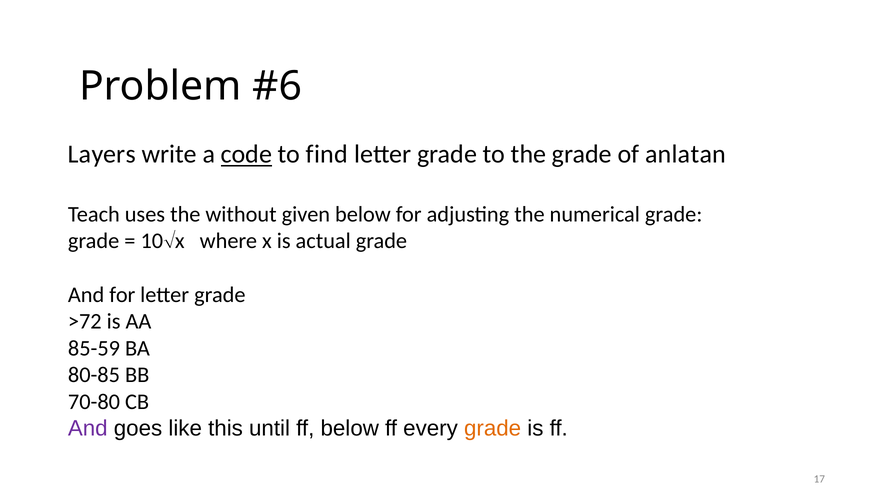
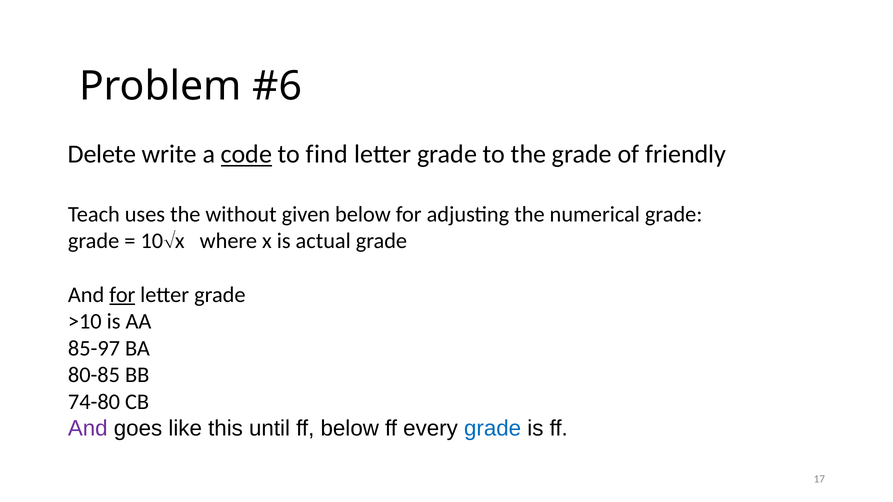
Layers: Layers -> Delete (102, 154)
anlatan: anlatan -> friendly (686, 154)
for underline: none -> present (122, 295)
>72: >72 -> >10 (85, 322)
85-59: 85-59 -> 85-97 (94, 348)
70-80: 70-80 -> 74-80 (94, 402)
grade colour: orange -> blue (493, 429)
